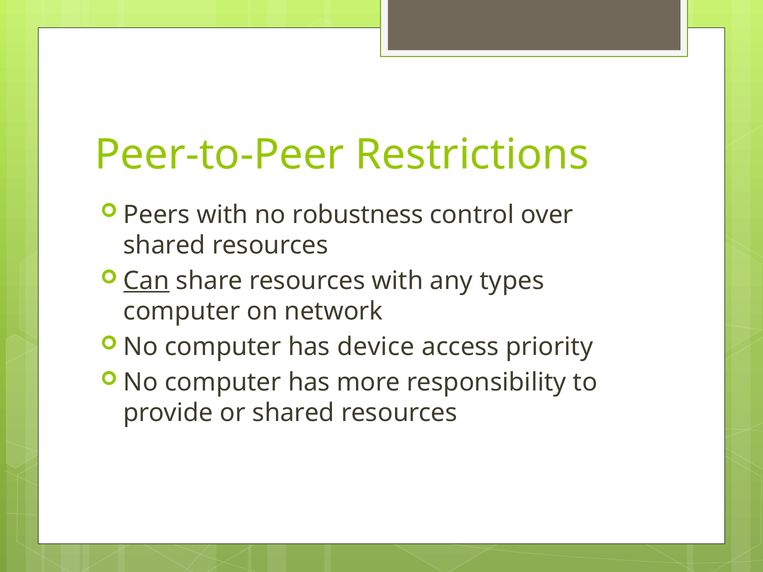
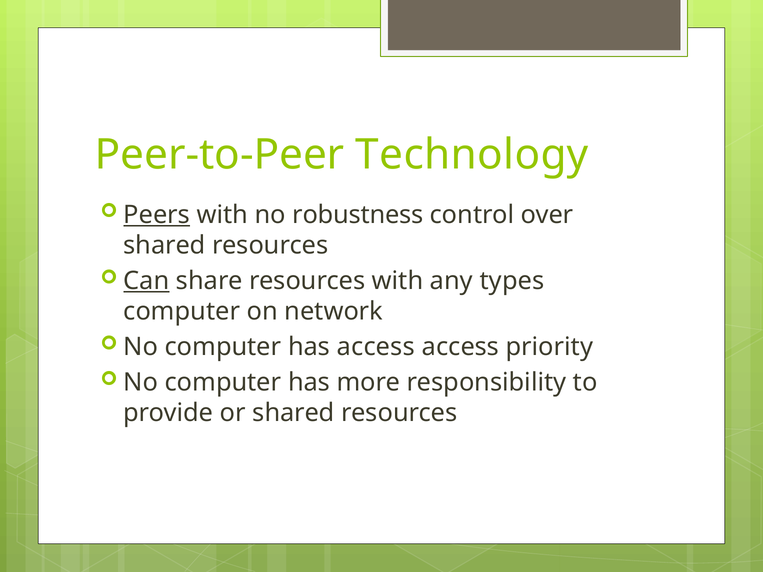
Restrictions: Restrictions -> Technology (472, 155)
Peers underline: none -> present (157, 215)
has device: device -> access (376, 347)
